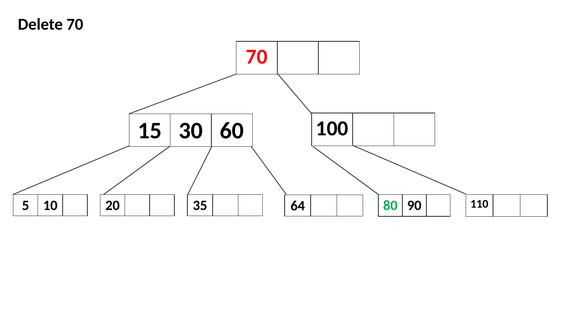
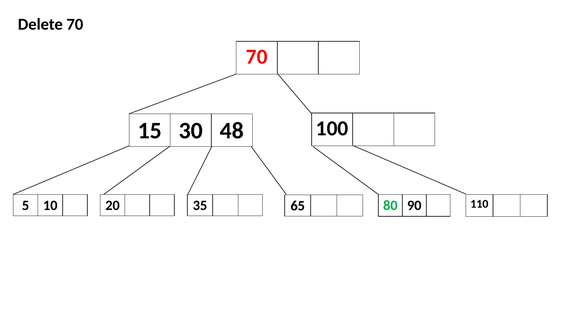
60: 60 -> 48 (232, 130)
64: 64 -> 65 (298, 205)
